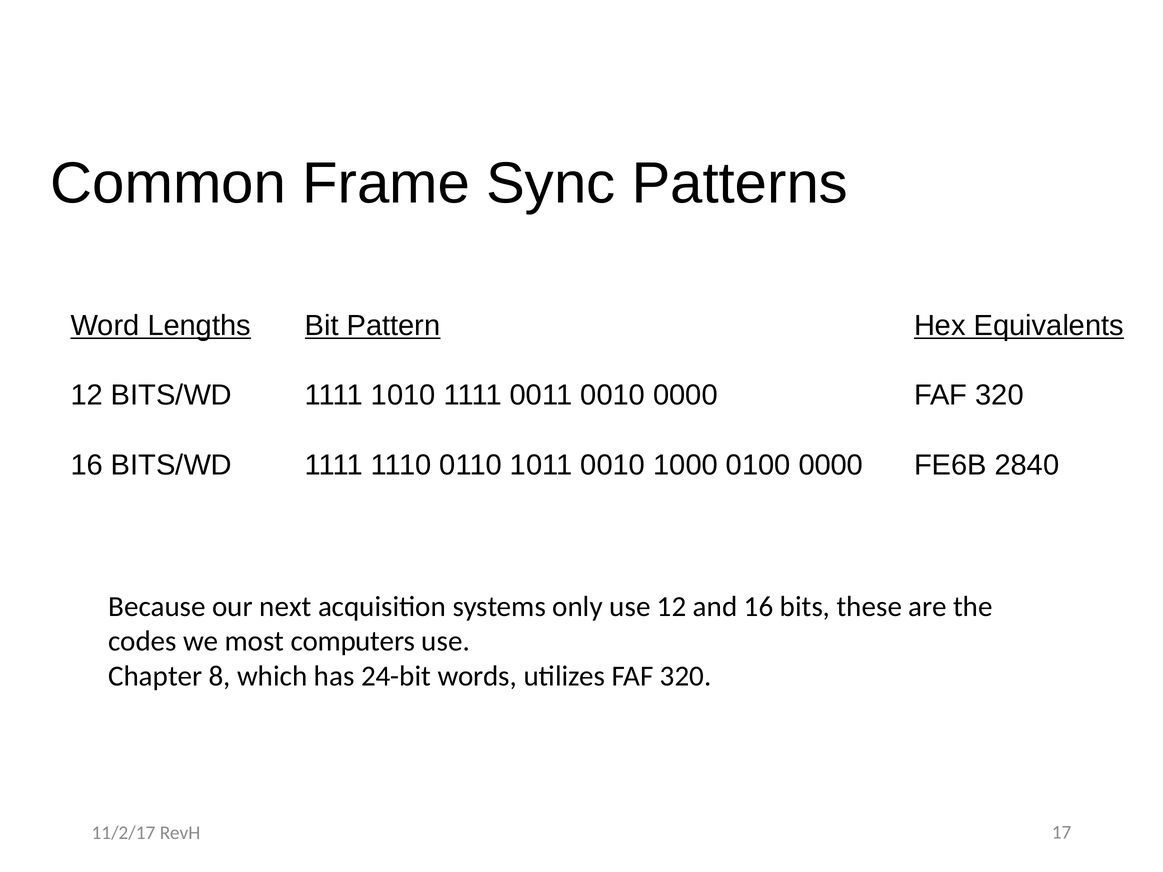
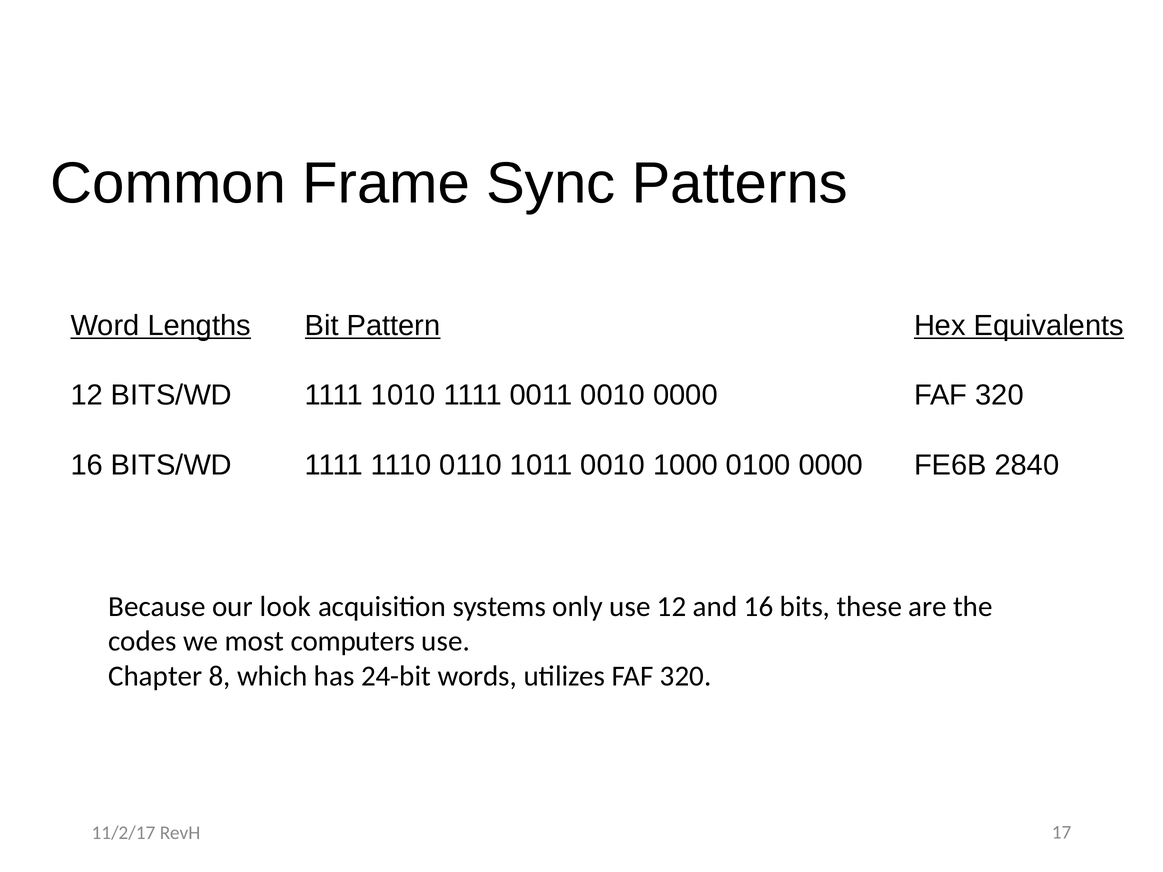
next: next -> look (285, 607)
